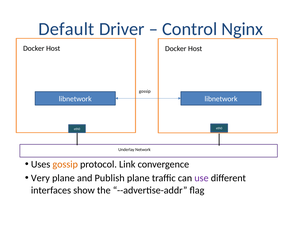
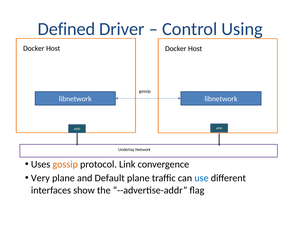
Default: Default -> Defined (66, 29)
Nginx: Nginx -> Using (242, 29)
Publish: Publish -> Default (110, 178)
use colour: purple -> blue (201, 178)
